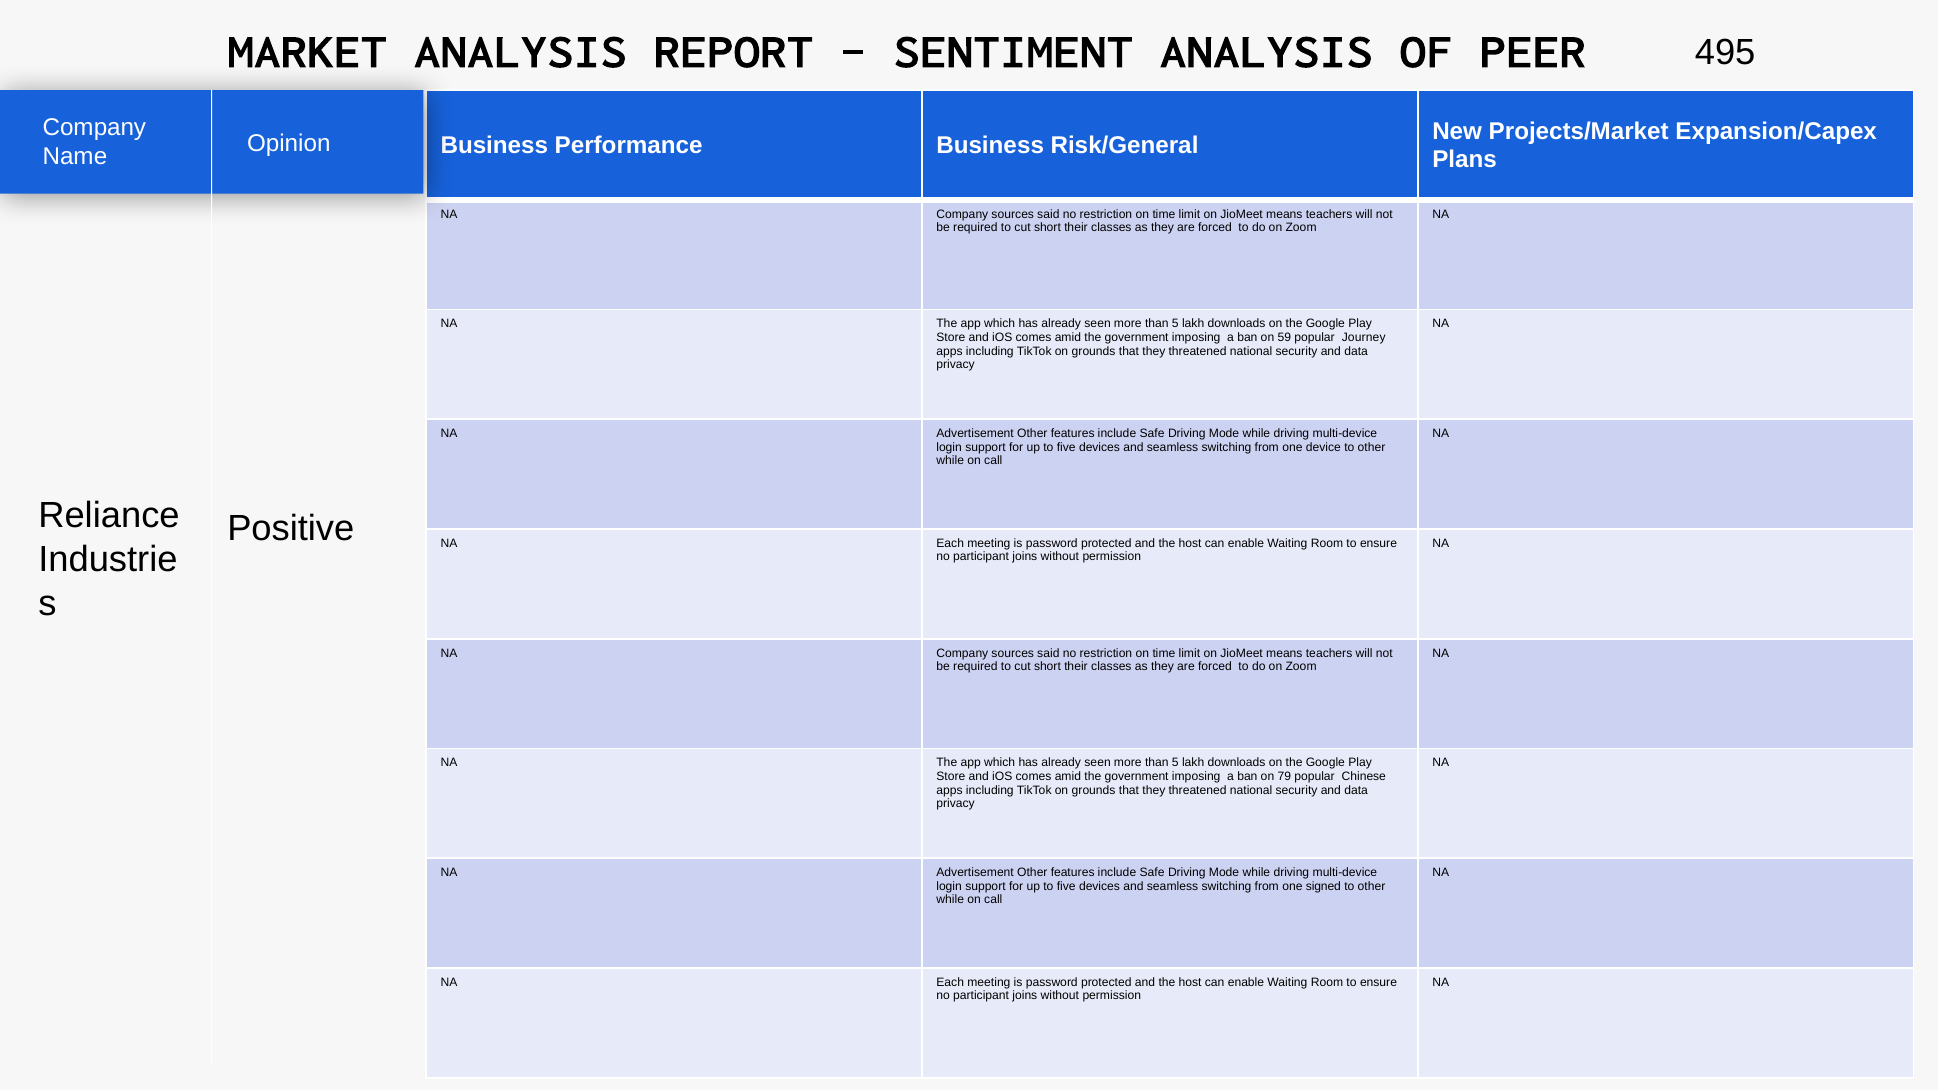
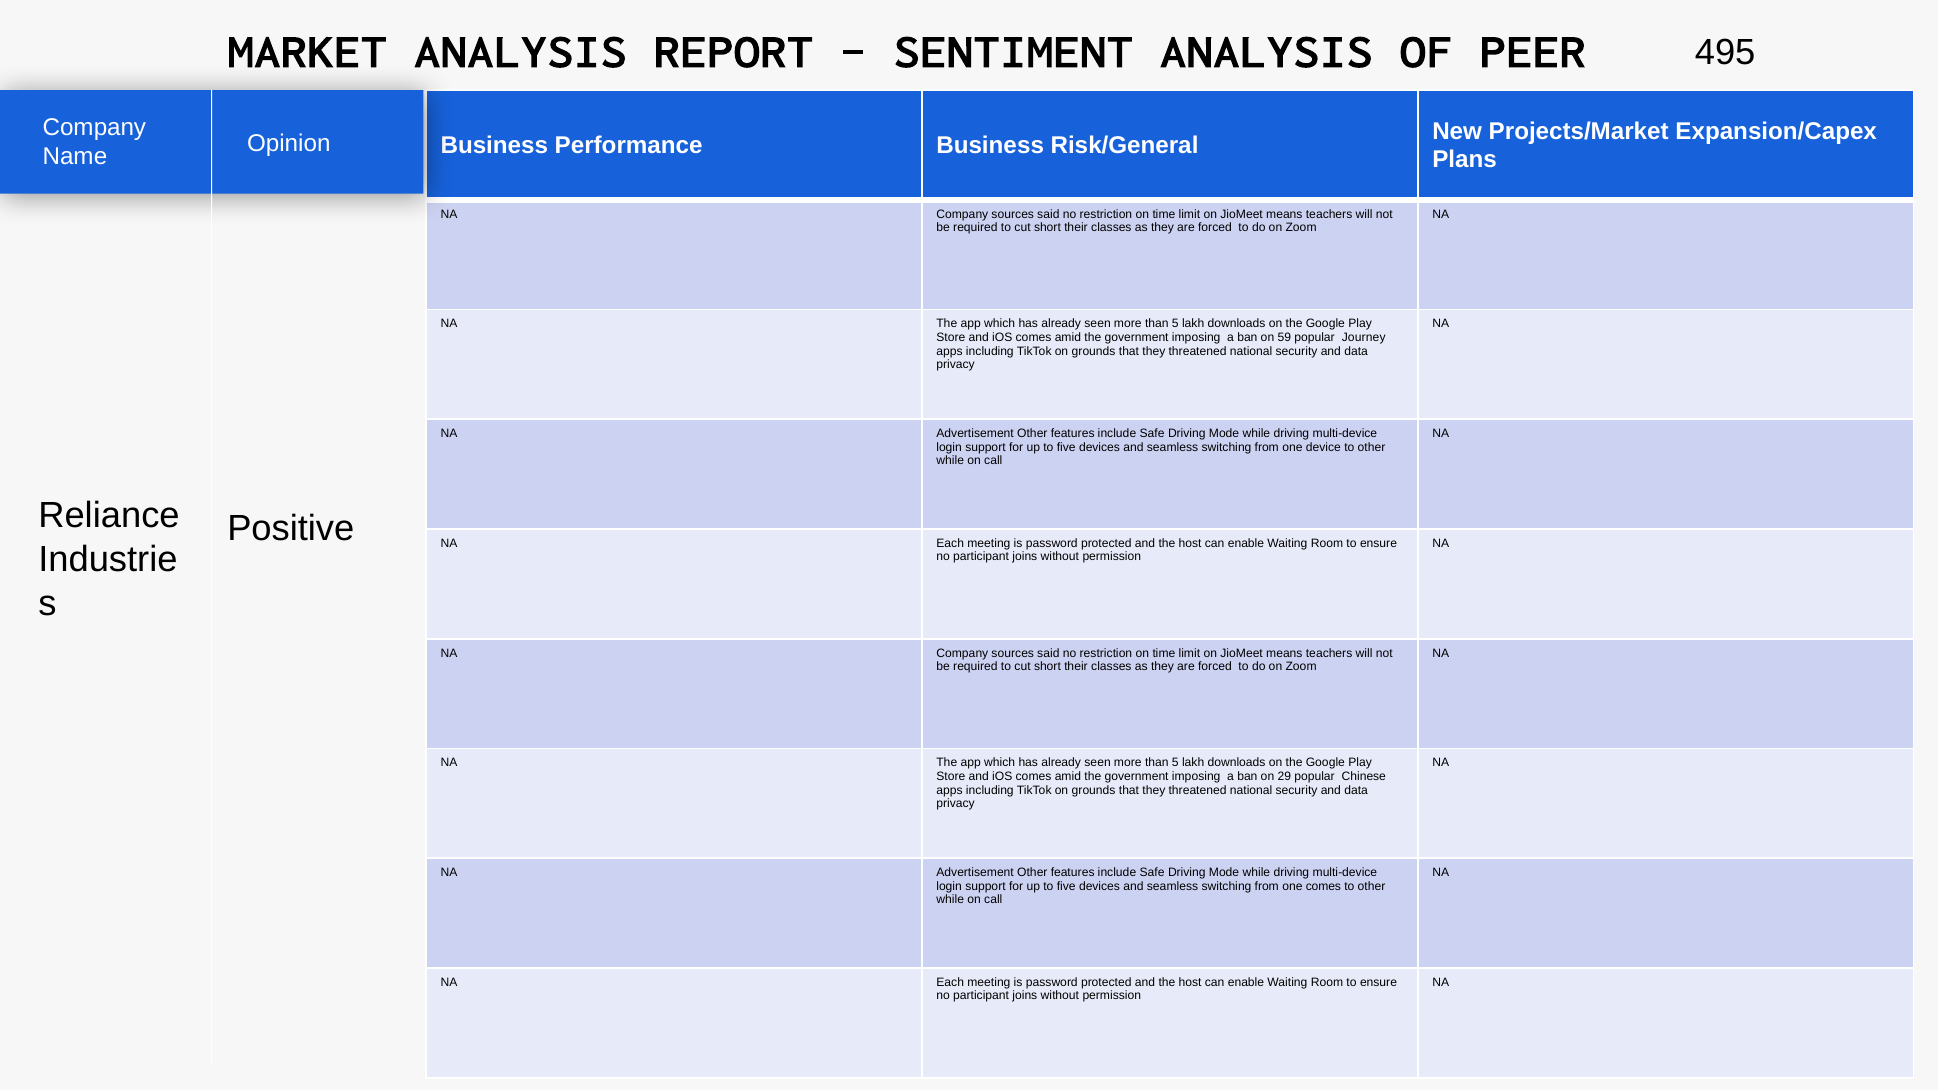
79: 79 -> 29 (1284, 776)
one signed: signed -> comes (1323, 886)
